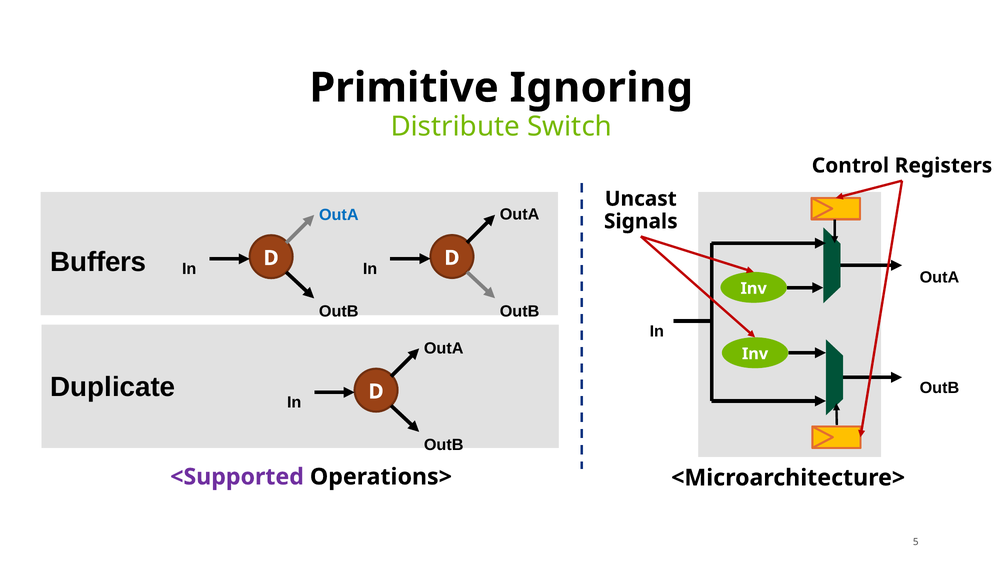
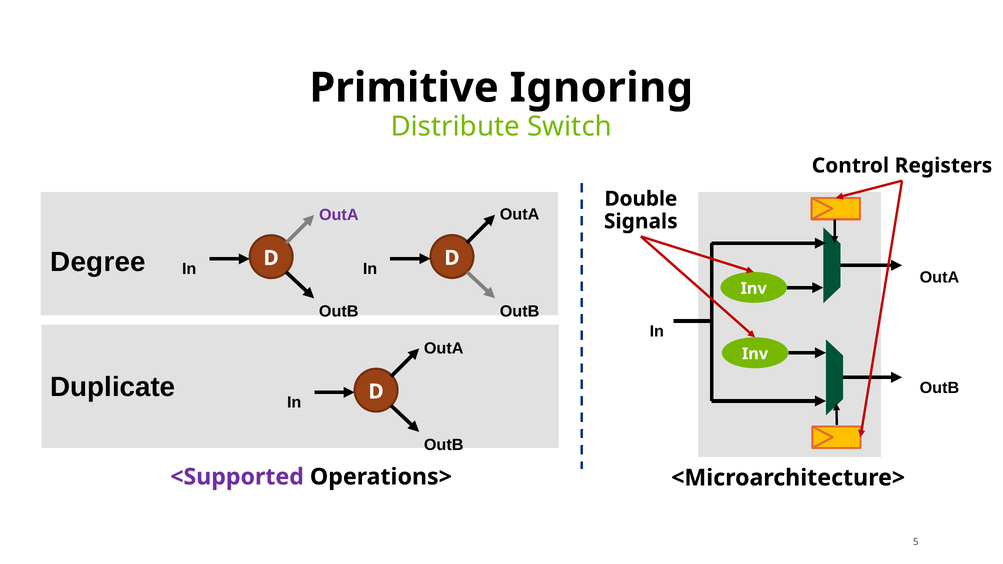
Uncast: Uncast -> Double (641, 199)
OutA colour: blue -> purple (339, 215)
Buffers: Buffers -> Degree (98, 262)
